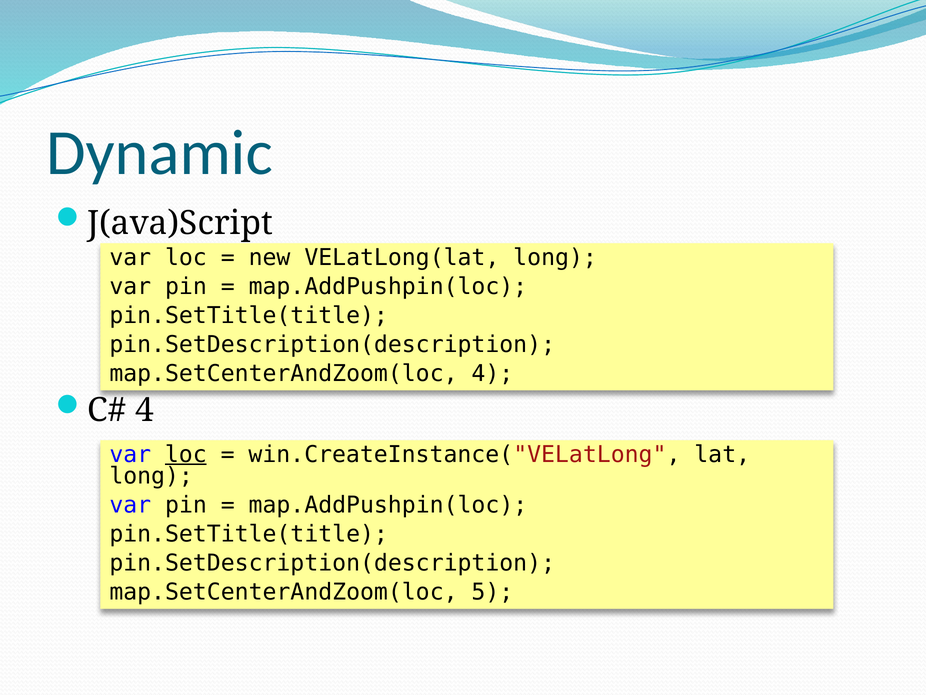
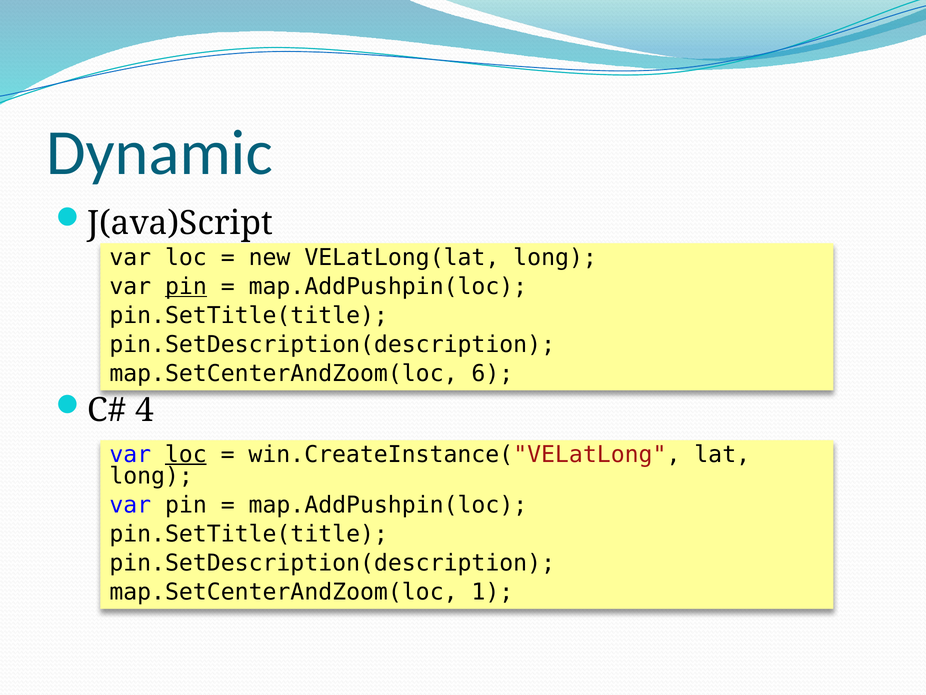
pin underline: none -> present (186, 286)
map.SetCenterAndZoom(loc 4: 4 -> 6 (492, 374)
5: 5 -> 1 (492, 592)
